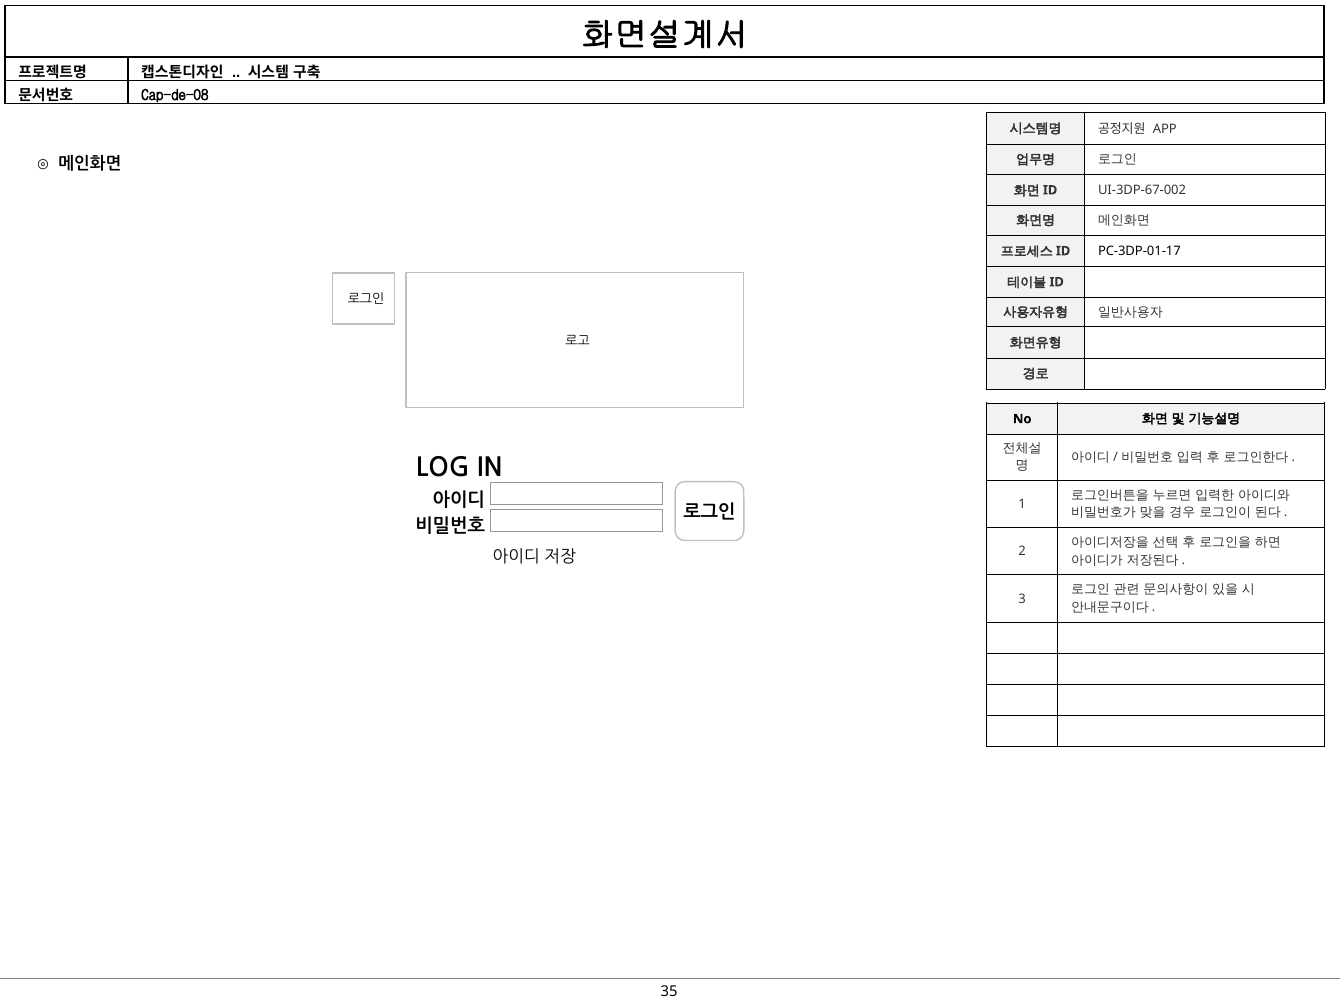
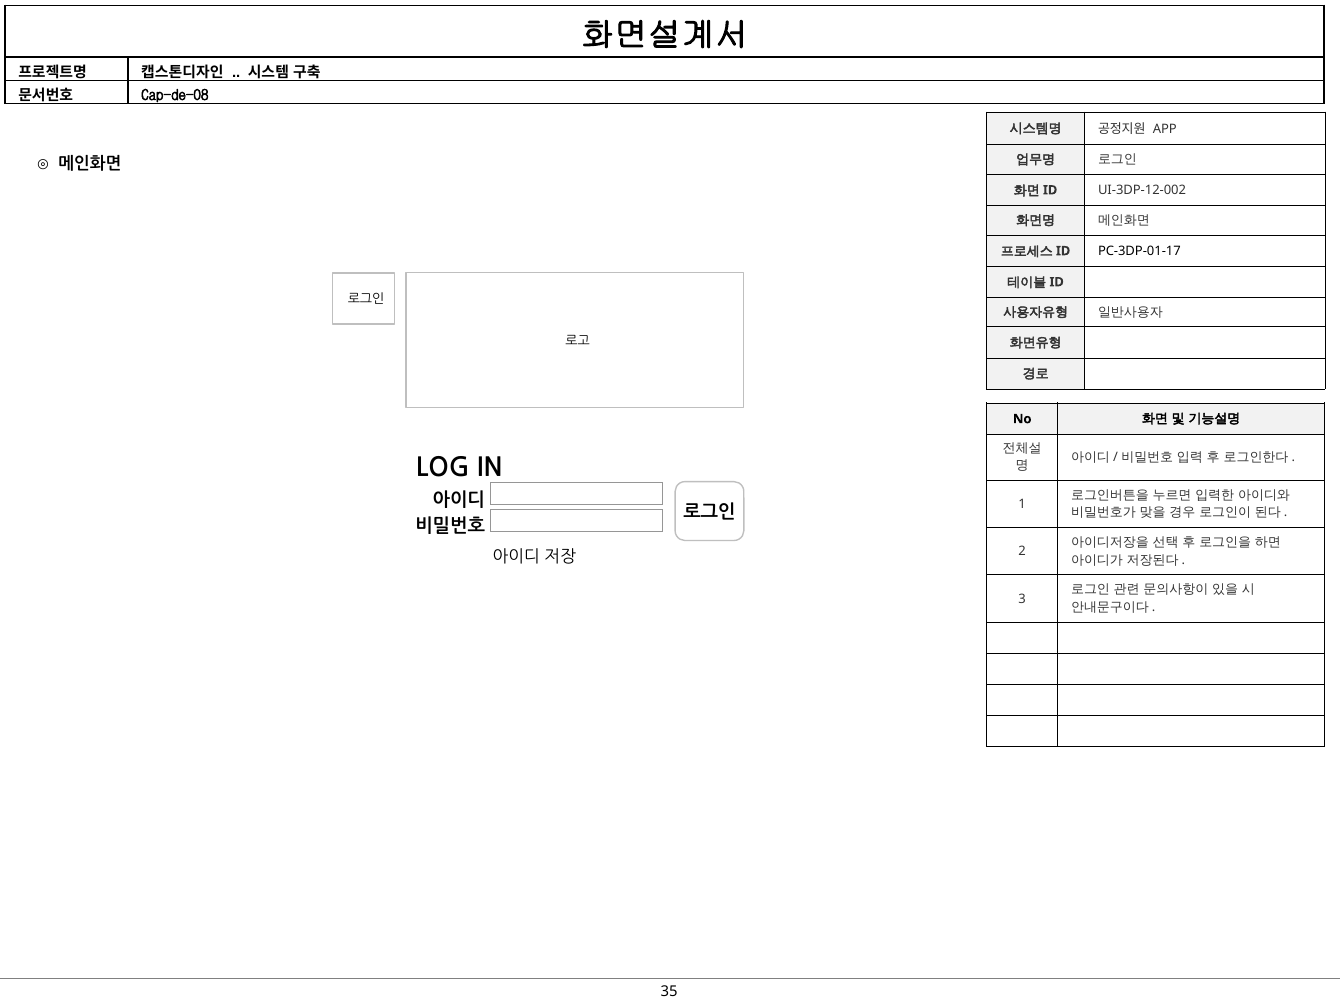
UI-3DP-67-002: UI-3DP-67-002 -> UI-3DP-12-002 (1142, 190)
